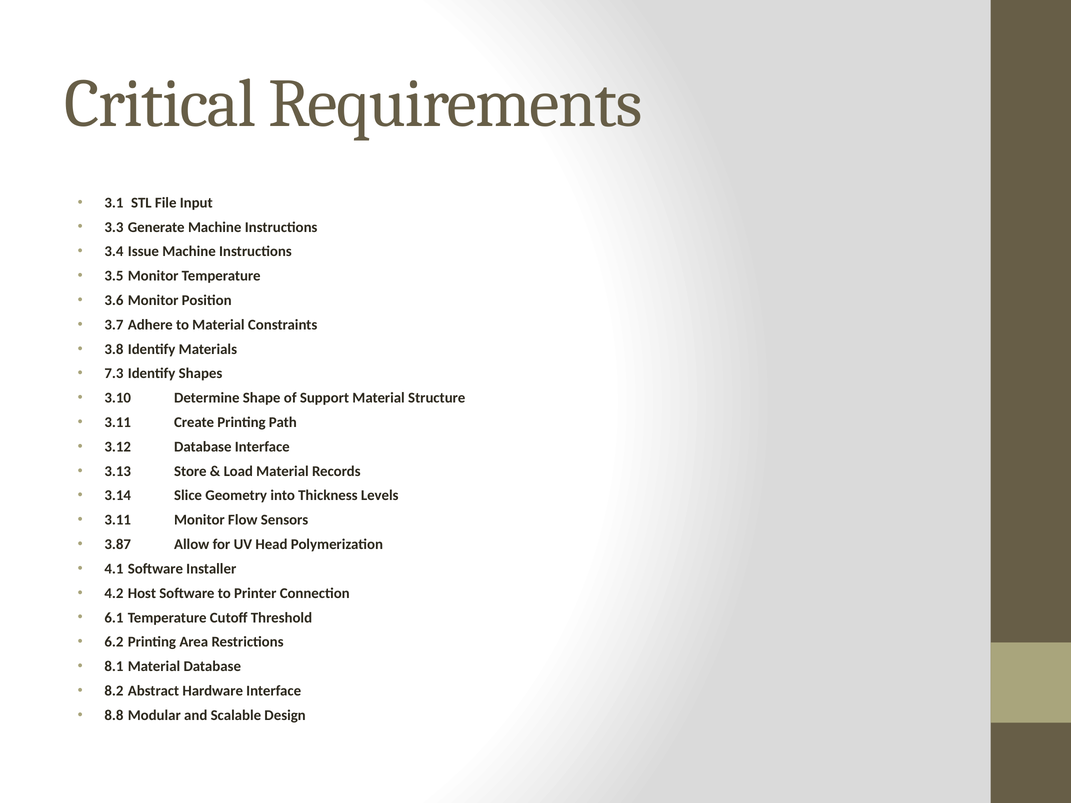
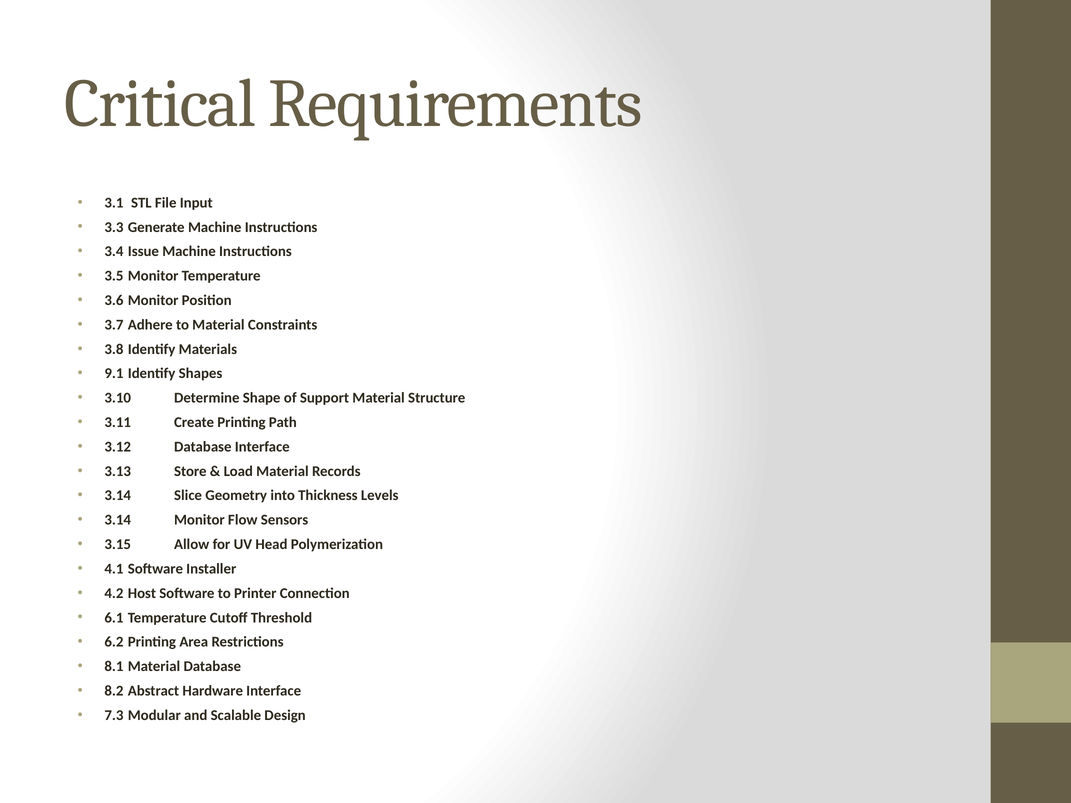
7.3: 7.3 -> 9.1 (114, 374)
3.11: 3.11 -> 3.14 (118, 520)
3.87: 3.87 -> 3.15 (118, 545)
8.8: 8.8 -> 7.3 (114, 715)
